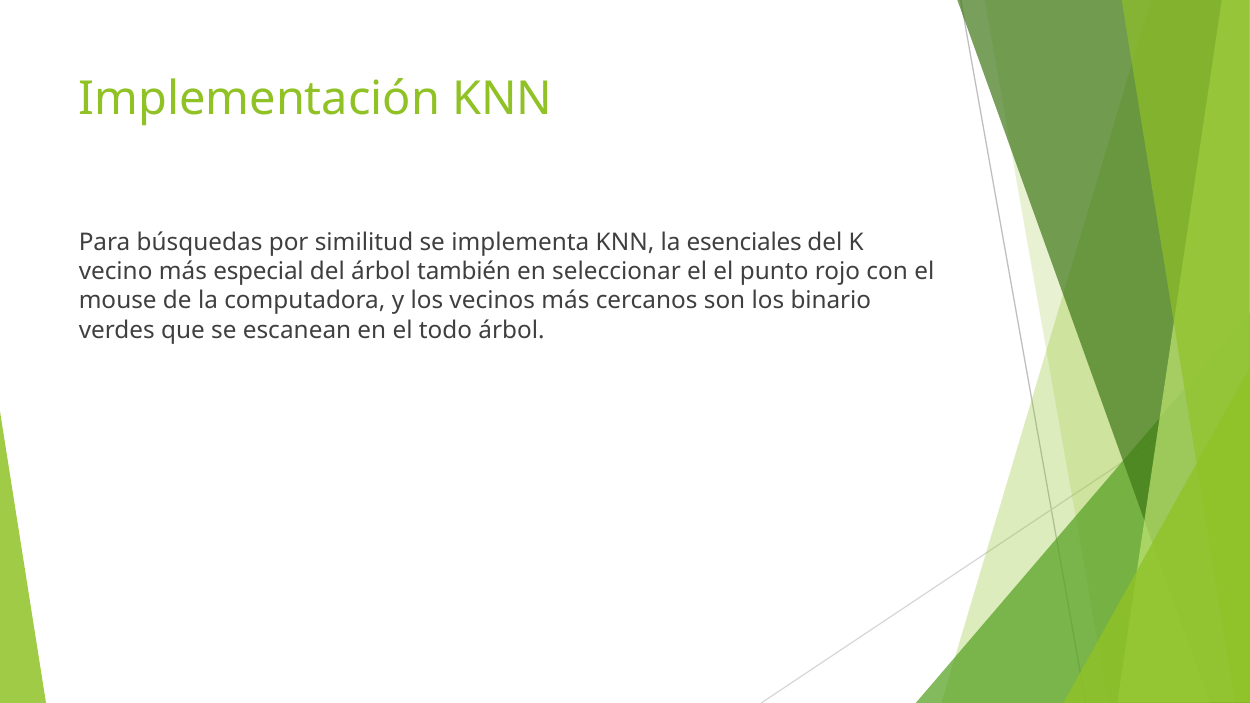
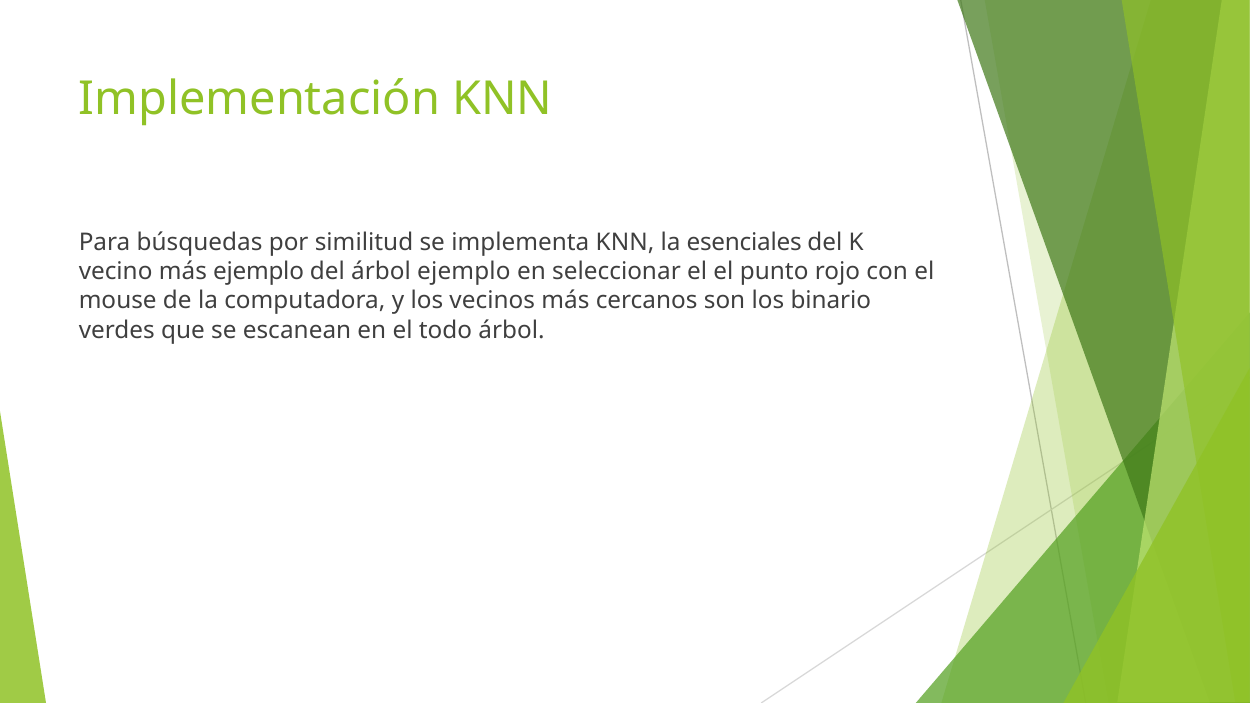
más especial: especial -> ejemplo (259, 272)
árbol también: también -> ejemplo (464, 272)
